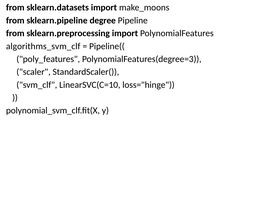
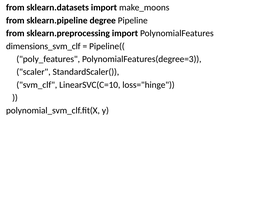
algorithms_svm_clf: algorithms_svm_clf -> dimensions_svm_clf (43, 46)
